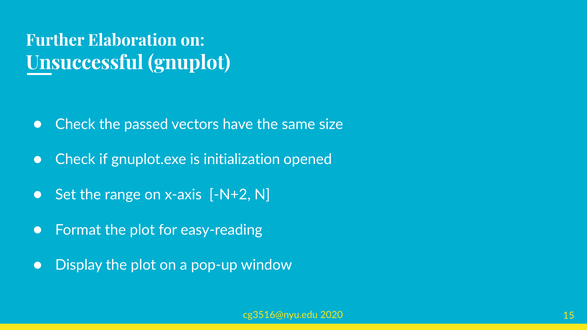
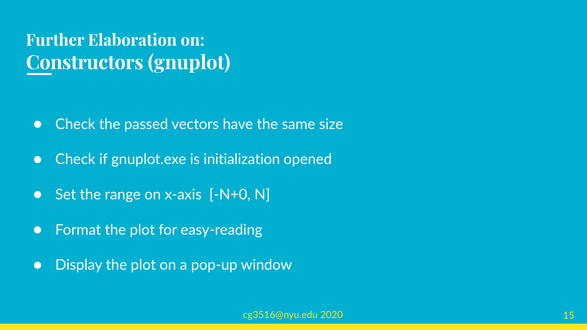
Unsuccessful: Unsuccessful -> Constructors (85, 63)
N+2: N+2 -> N+0 (230, 195)
